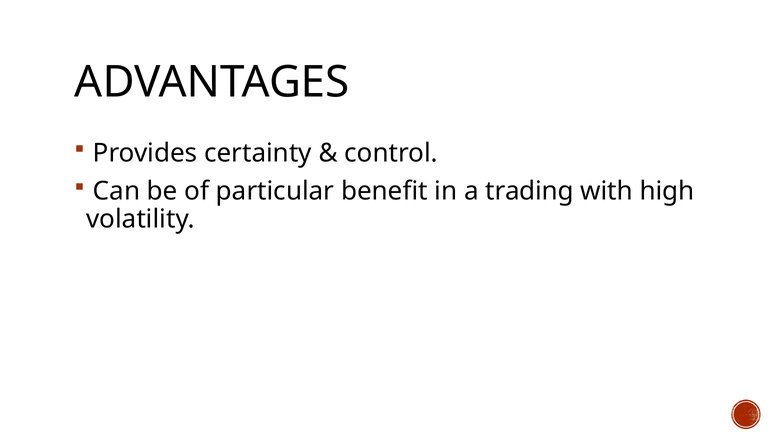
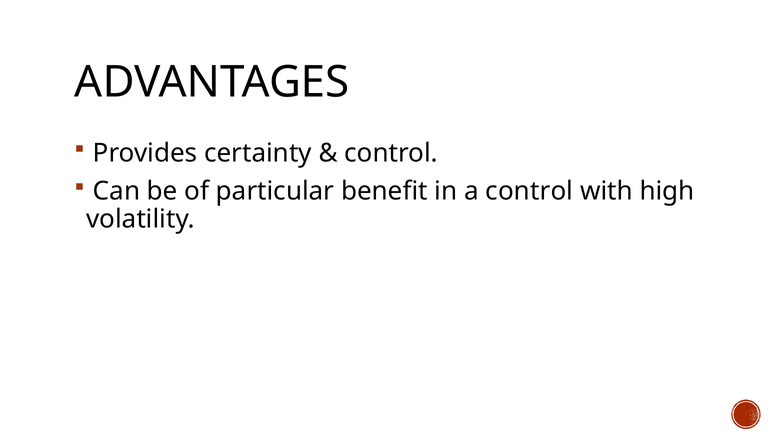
a trading: trading -> control (529, 191)
